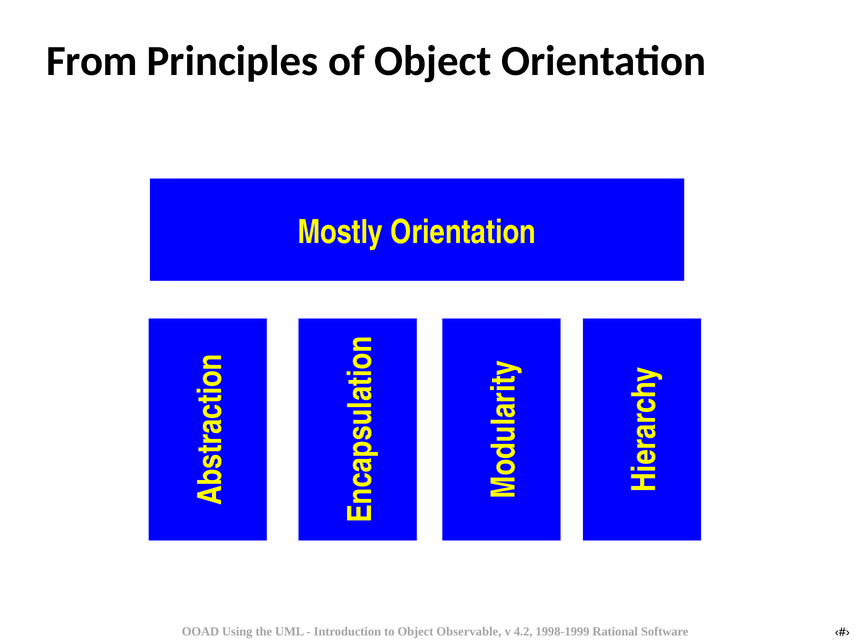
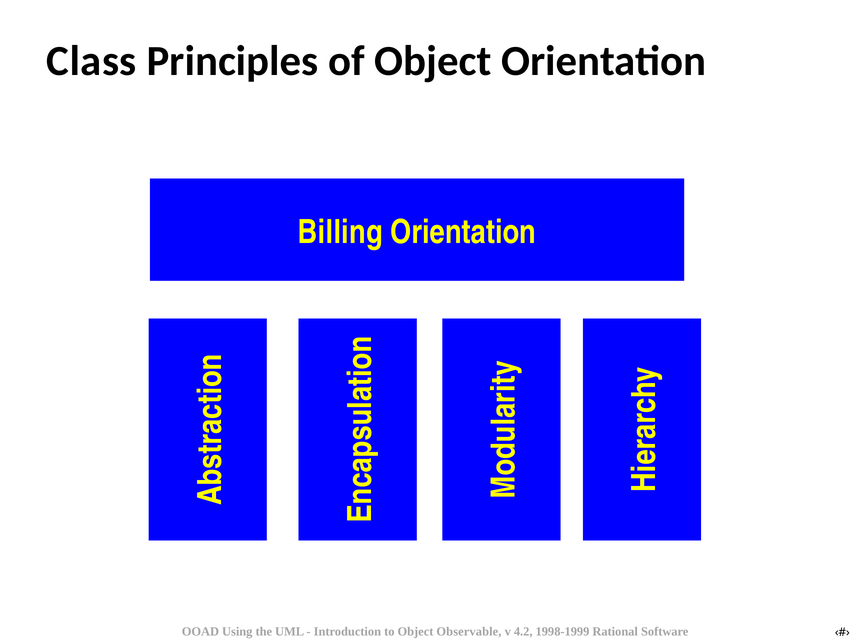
From: From -> Class (91, 61)
Mostly: Mostly -> Billing (340, 232)
